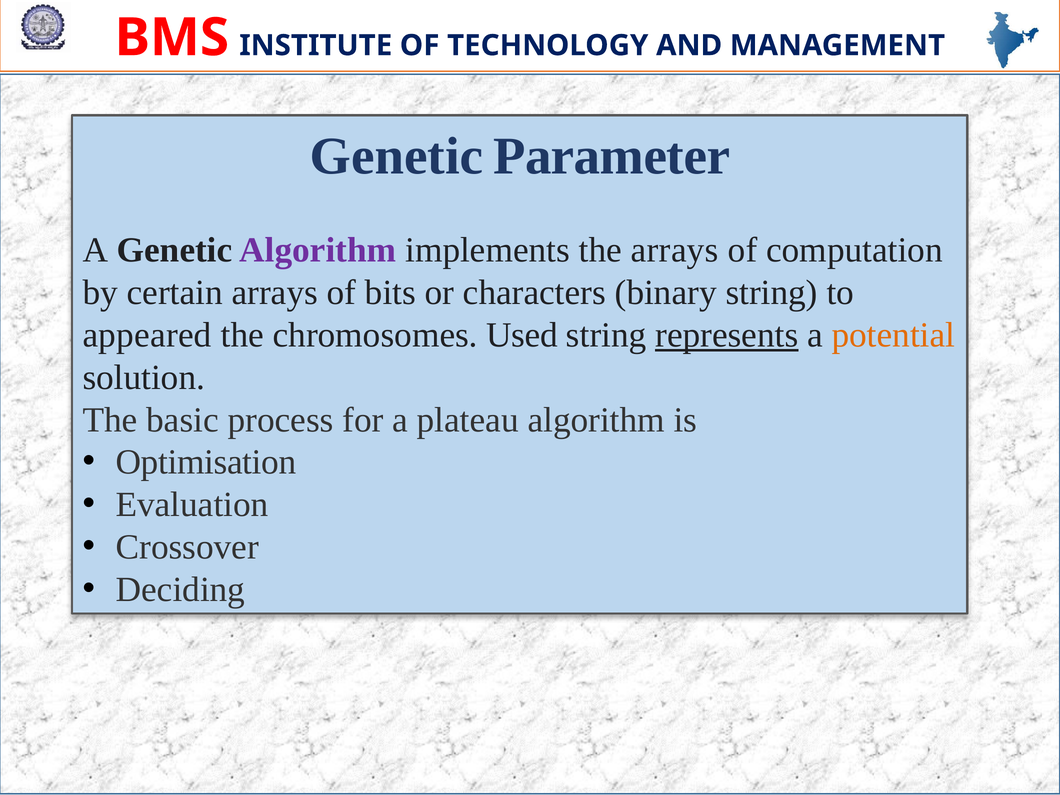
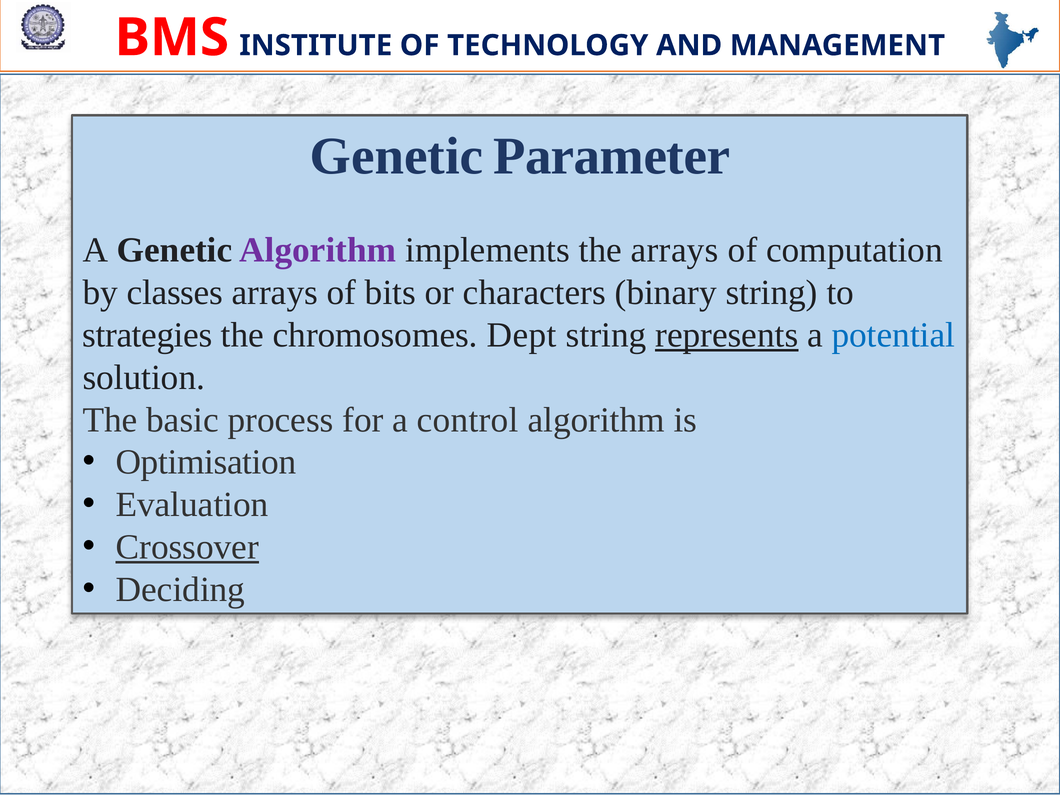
certain: certain -> classes (175, 293)
appeared: appeared -> strategies (147, 335)
Used: Used -> Dept (522, 335)
potential colour: orange -> blue (893, 335)
plateau: plateau -> control (468, 420)
Crossover underline: none -> present (187, 547)
